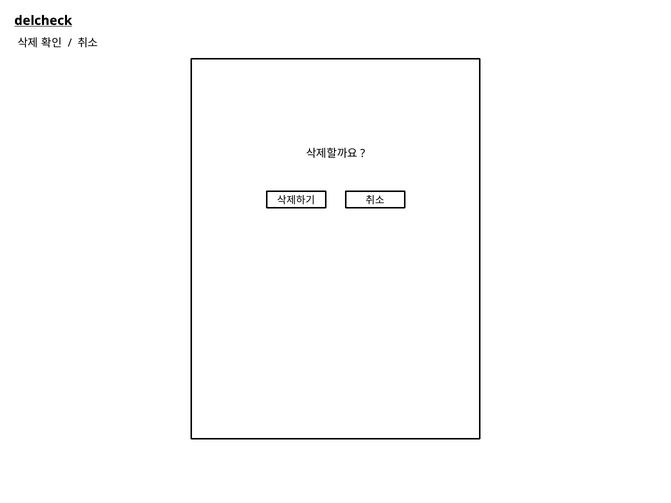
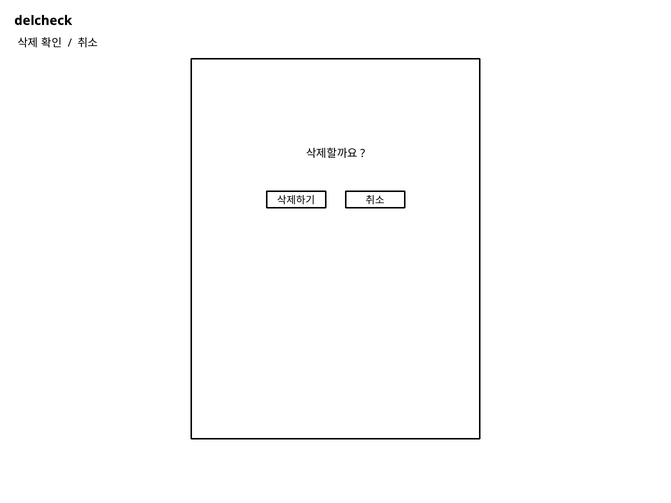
delcheck underline: present -> none (43, 21)
